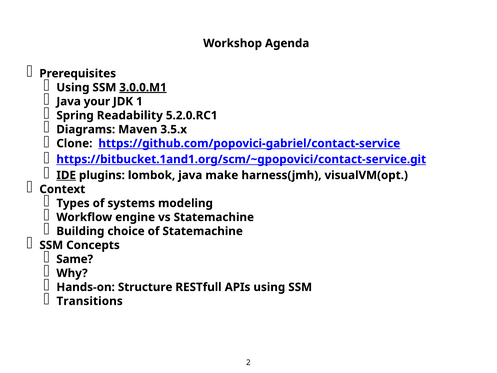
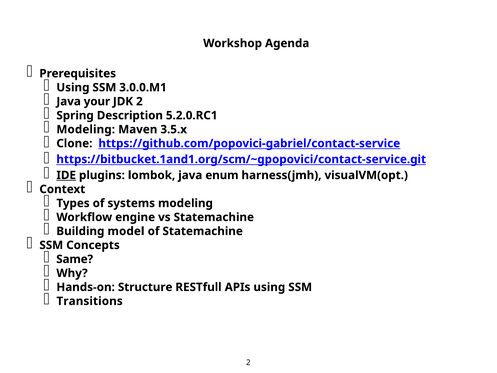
3.0.0.M1 underline: present -> none (143, 87)
JDK 1: 1 -> 2 (139, 101)
Readability: Readability -> Description (130, 115)
Diagrams: Diagrams -> Modeling (86, 129)
make: make -> enum (222, 175)
choice: choice -> model (126, 231)
